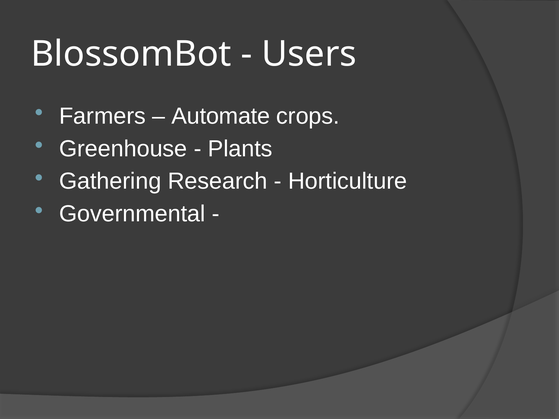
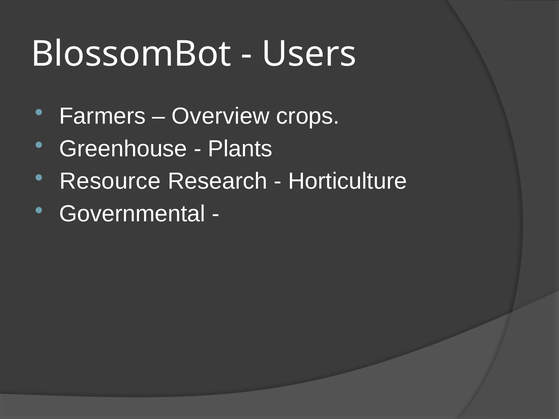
Automate: Automate -> Overview (221, 116)
Gathering: Gathering -> Resource (110, 181)
